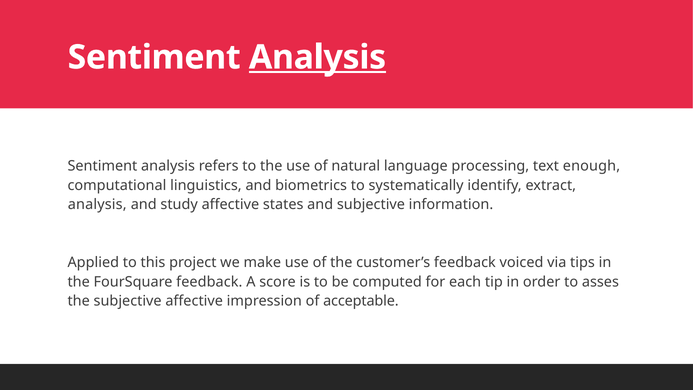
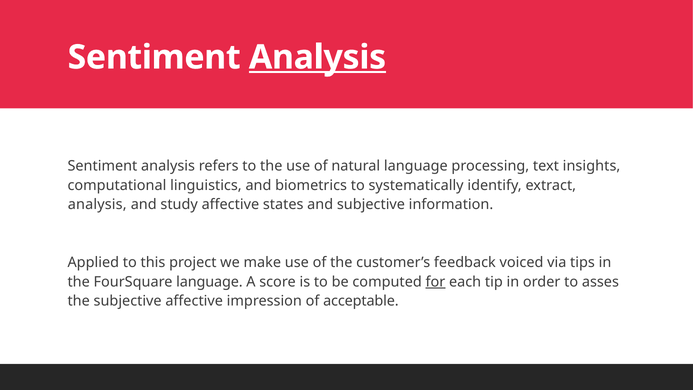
enough: enough -> insights (592, 166)
FourSquare feedback: feedback -> language (209, 282)
for underline: none -> present (435, 282)
